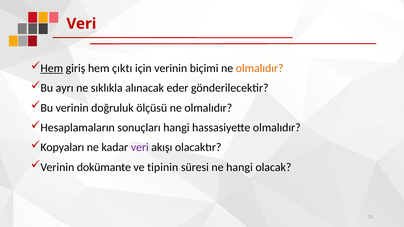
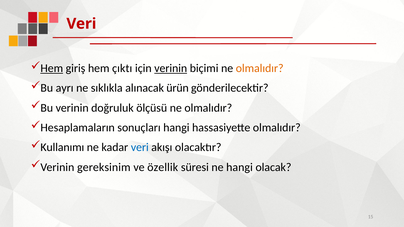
verinin underline: none -> present (171, 68)
eder: eder -> ürün (178, 88)
Kopyaları: Kopyaları -> Kullanımı (62, 148)
veri colour: purple -> blue (140, 148)
dokümante: dokümante -> gereksinim (104, 167)
tipinin: tipinin -> özellik (163, 167)
